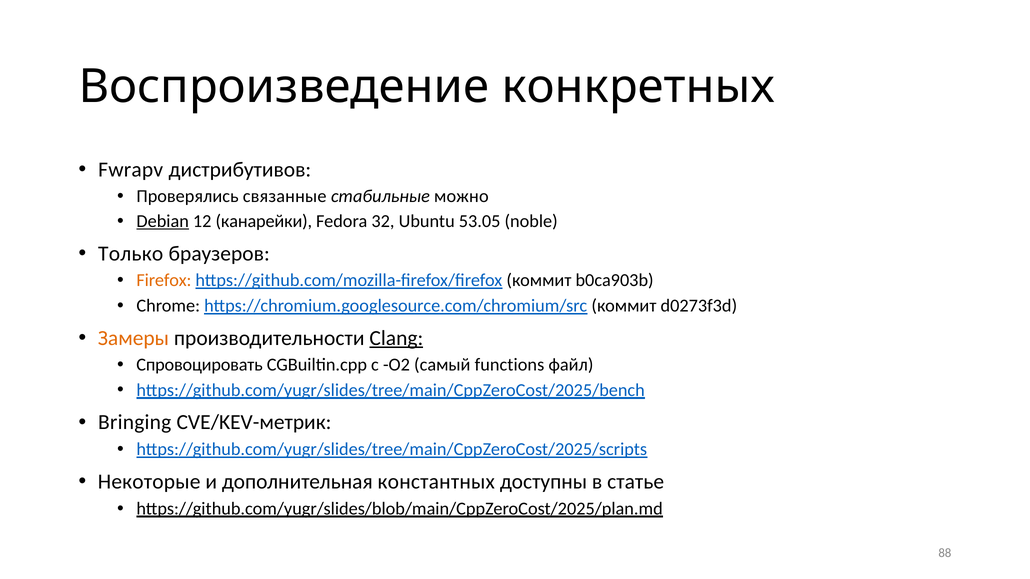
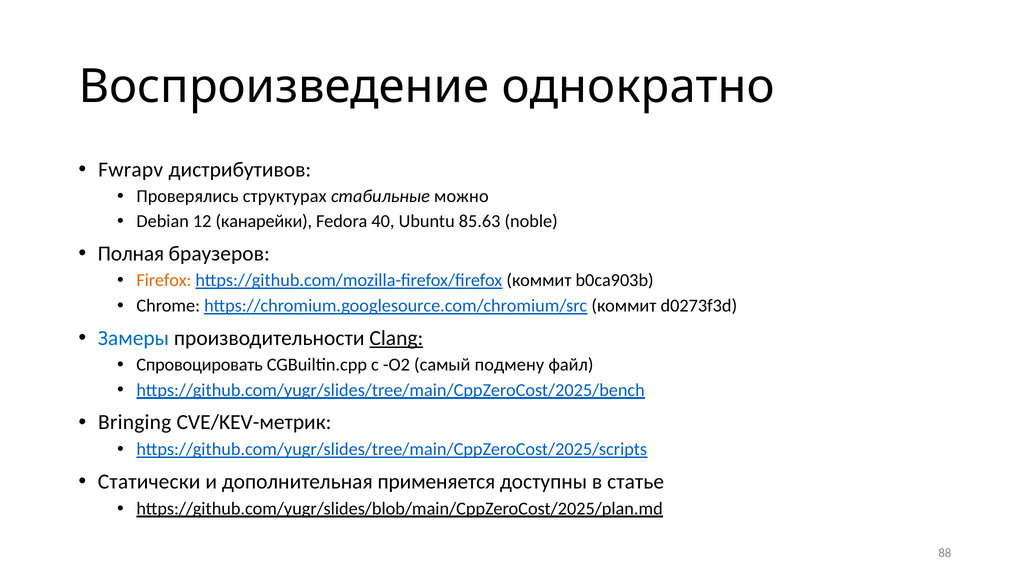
конкретных: конкретных -> однократно (638, 87)
связанные: связанные -> структурах (285, 196)
Debian underline: present -> none (163, 221)
32: 32 -> 40 (383, 221)
53.05: 53.05 -> 85.63 (480, 221)
Только: Только -> Полная (131, 254)
Замеры colour: orange -> blue (133, 338)
functions: functions -> подмену (509, 365)
Некоторые: Некоторые -> Статически (149, 482)
константных: константных -> применяется (436, 482)
